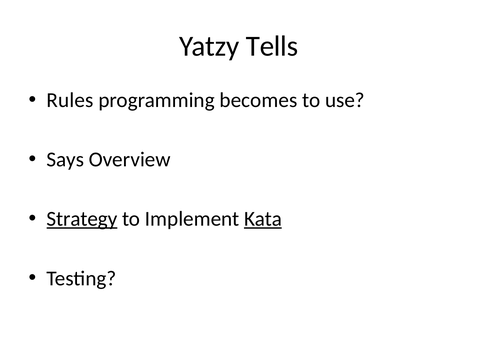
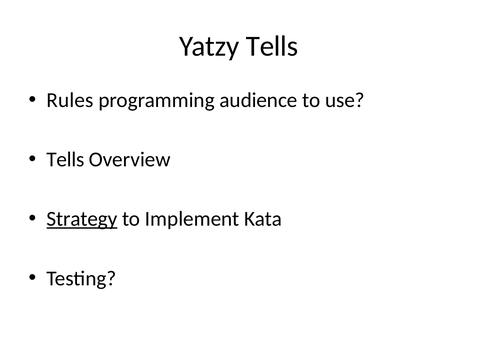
becomes: becomes -> audience (258, 100)
Says: Says -> Tells (65, 159)
Kata underline: present -> none (263, 219)
